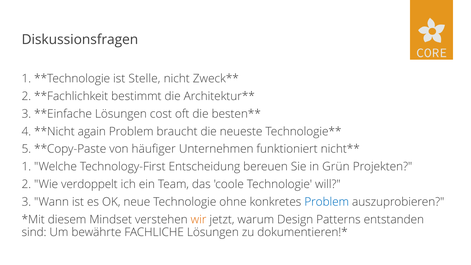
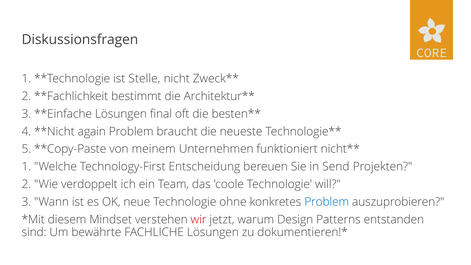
cost: cost -> final (161, 114)
häufiger: häufiger -> meinem (154, 149)
Grün: Grün -> Send (336, 167)
wir colour: orange -> red (199, 220)
